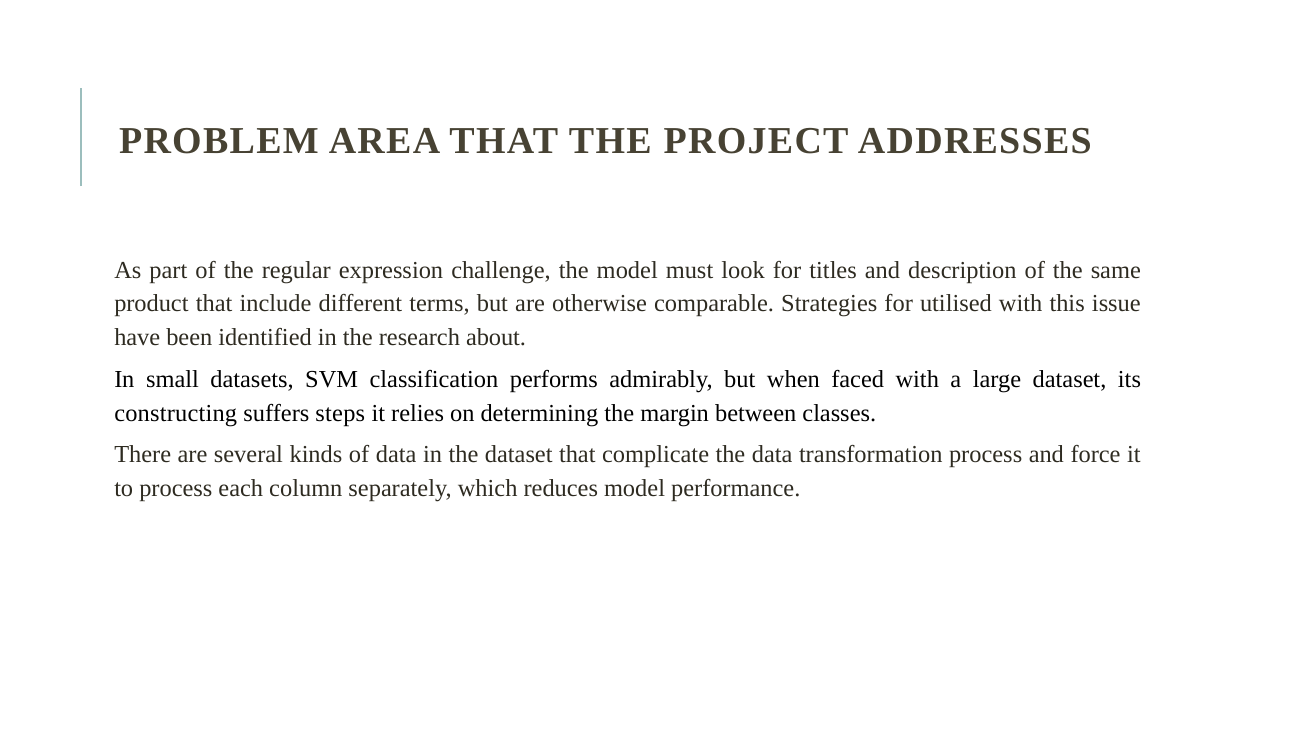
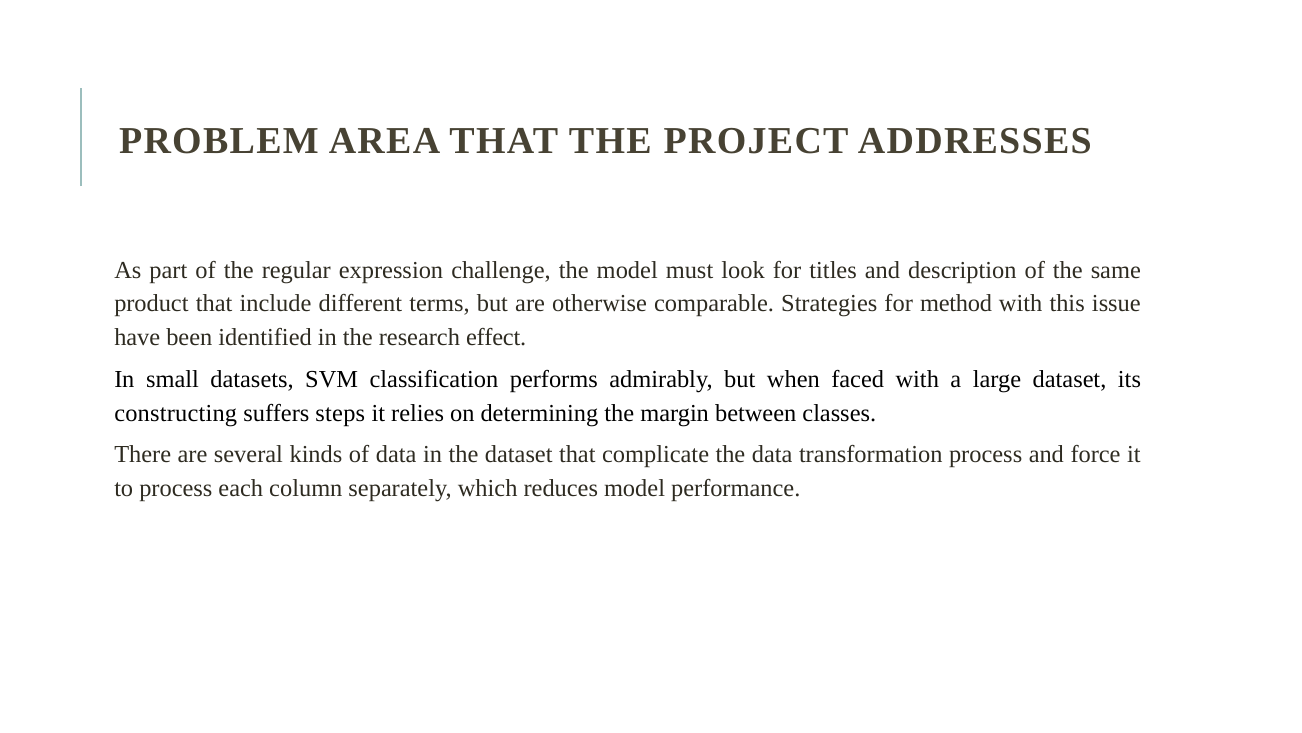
utilised: utilised -> method (956, 303)
about: about -> effect (496, 337)
